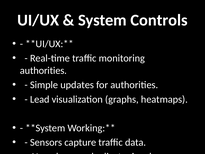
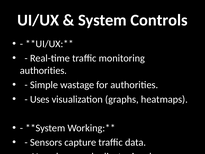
updates: updates -> wastage (77, 85)
Lead: Lead -> Uses (40, 99)
